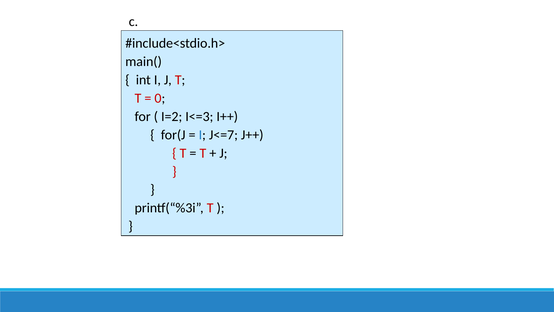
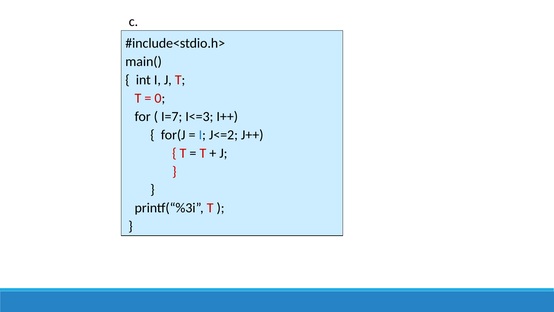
I=2: I=2 -> I=7 (172, 116)
J<=7: J<=7 -> J<=2 (223, 135)
